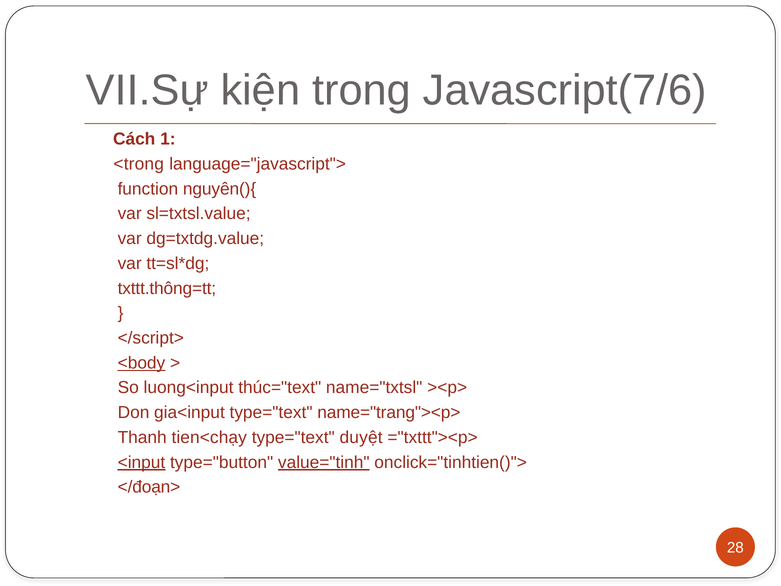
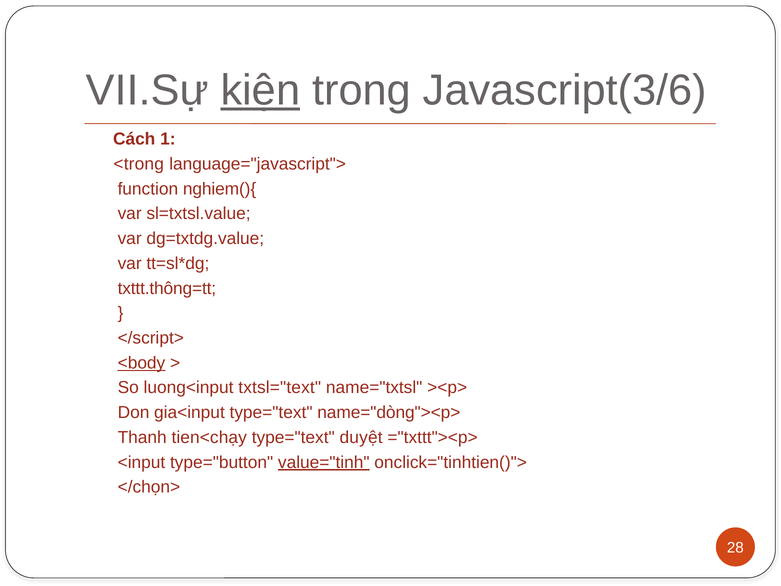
kiện underline: none -> present (260, 90)
Javascript(7/6: Javascript(7/6 -> Javascript(3/6 (565, 90)
nguyên(){: nguyên(){ -> nghiem(){ (220, 189)
thúc="text: thúc="text -> txtsl="text (280, 388)
name="trang"><p>: name="trang"><p> -> name="dòng"><p> (389, 412)
<input underline: present -> none (141, 462)
</đoạn>: </đoạn> -> </chọn> (149, 487)
